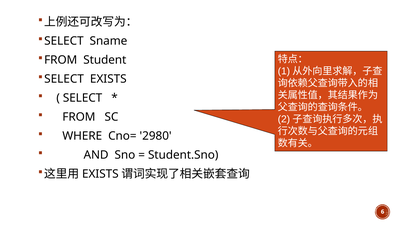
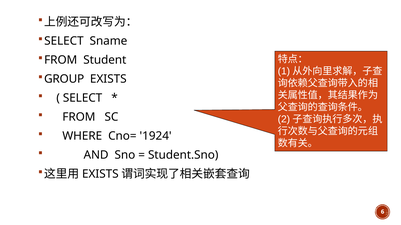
SELECT: SELECT -> GROUP (64, 79)
2980: 2980 -> 1924 (156, 136)
